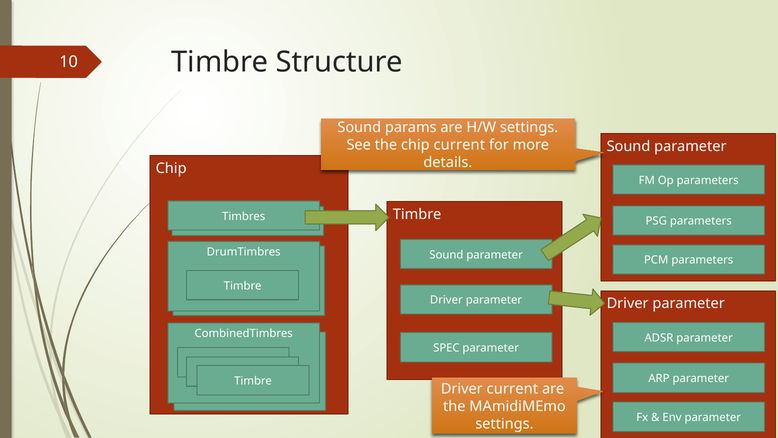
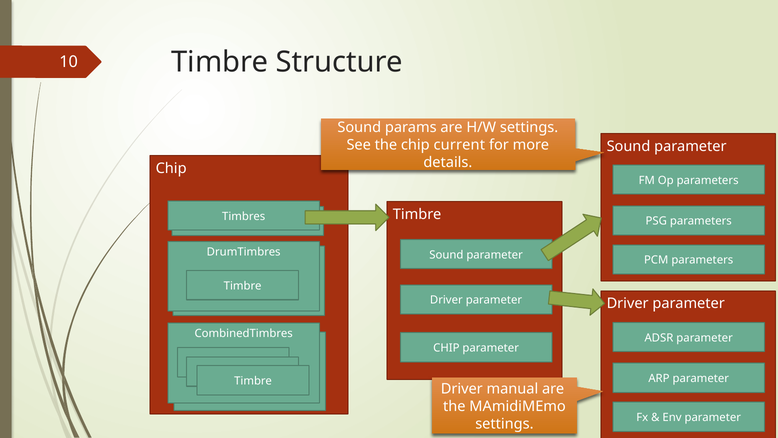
SPEC: SPEC -> CHIP (446, 348)
Driver current: current -> manual (512, 389)
